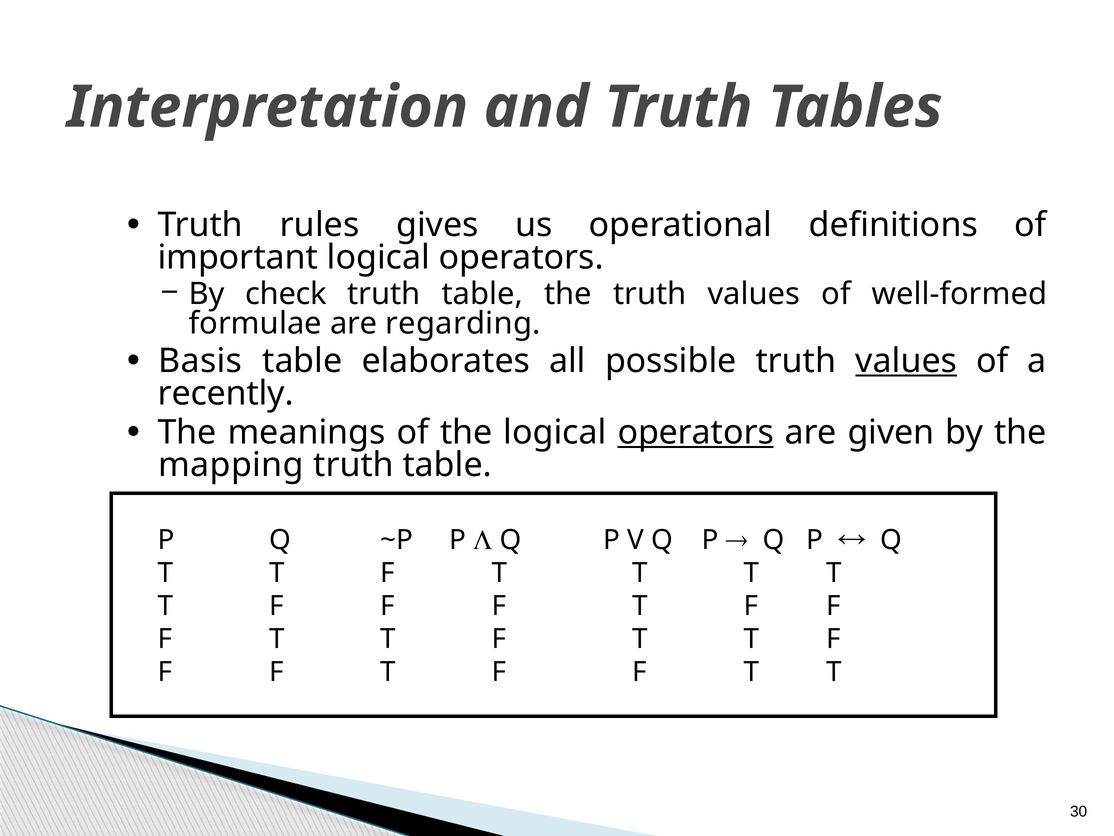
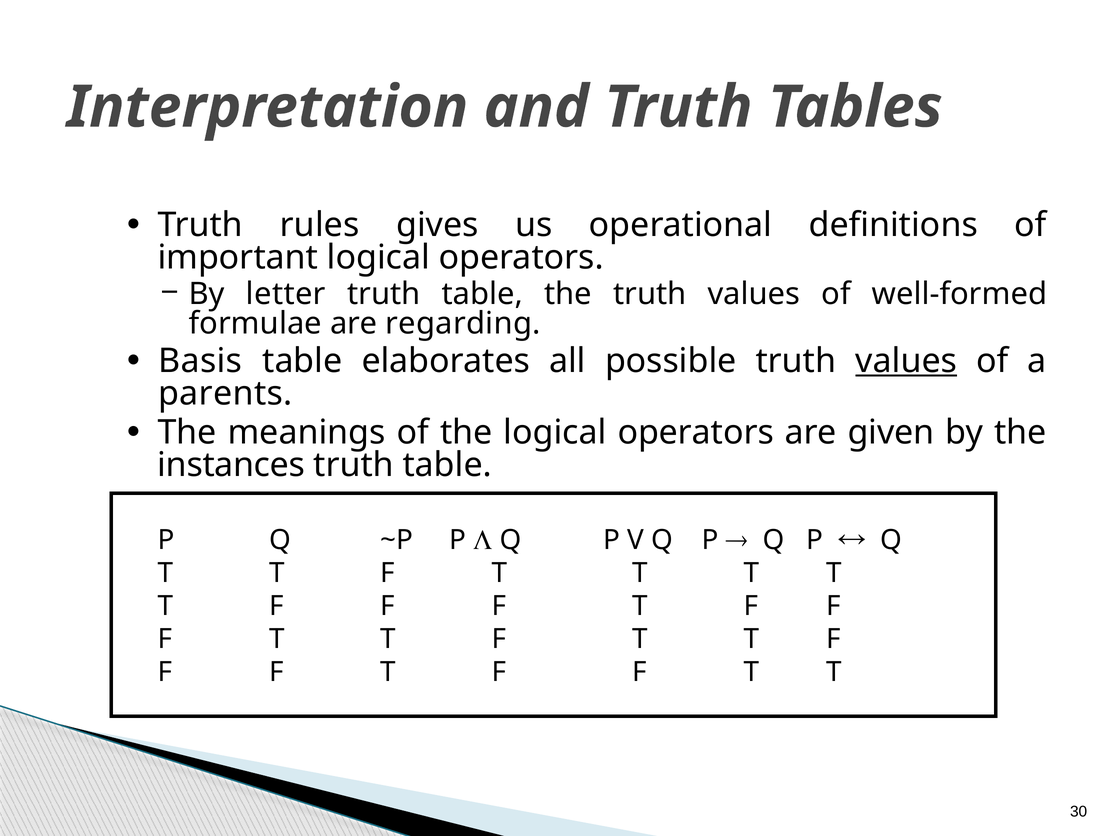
check: check -> letter (286, 294)
recently: recently -> parents (225, 393)
operators underline: present -> none (696, 432)
mapping: mapping -> instances (231, 465)
